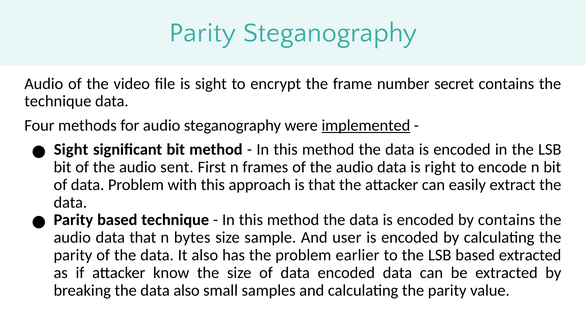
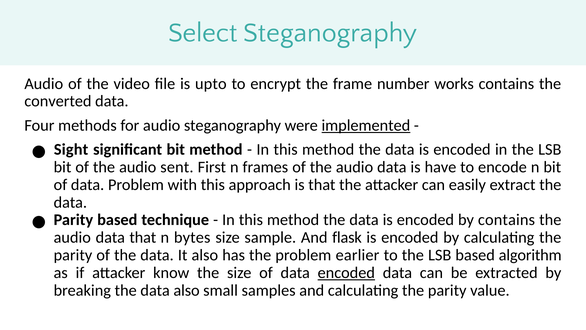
Parity: Parity -> Select (203, 32)
is sight: sight -> upto (211, 84)
secret: secret -> works (454, 84)
technique: technique -> converted (58, 101)
right: right -> have (440, 167)
user: user -> flask (347, 237)
based extracted: extracted -> algorithm (530, 255)
encoded underline: none -> present (346, 272)
